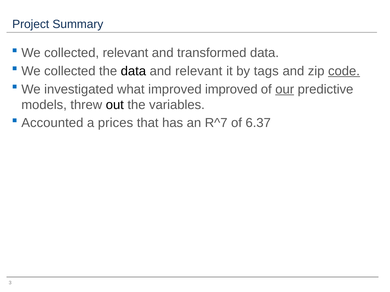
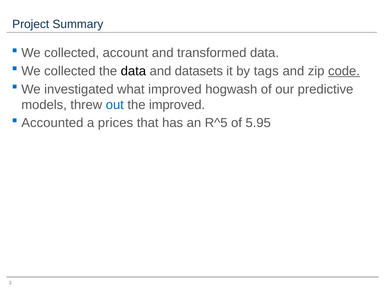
collected relevant: relevant -> account (125, 53)
and relevant: relevant -> datasets (199, 71)
improved improved: improved -> hogwash (231, 89)
our underline: present -> none (285, 89)
out colour: black -> blue (115, 105)
the variables: variables -> improved (177, 105)
R^7: R^7 -> R^5 (216, 123)
6.37: 6.37 -> 5.95 (258, 123)
